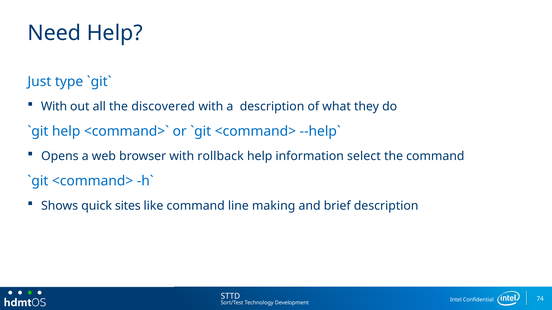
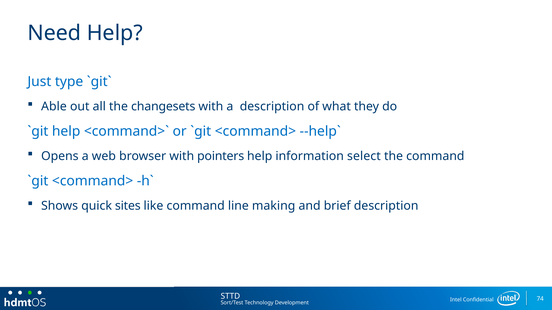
With: With -> Able (54, 107)
discovered: discovered -> changesets (163, 107)
rollback: rollback -> pointers (221, 156)
